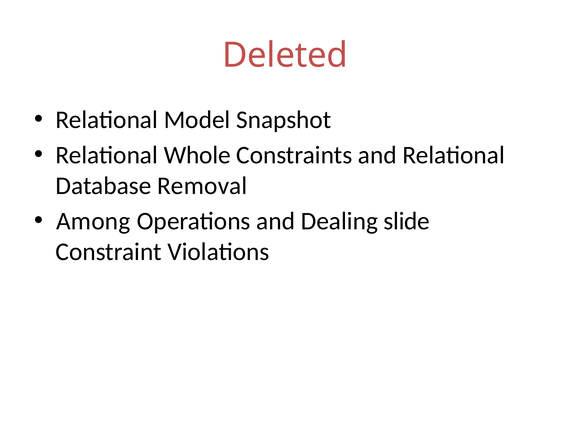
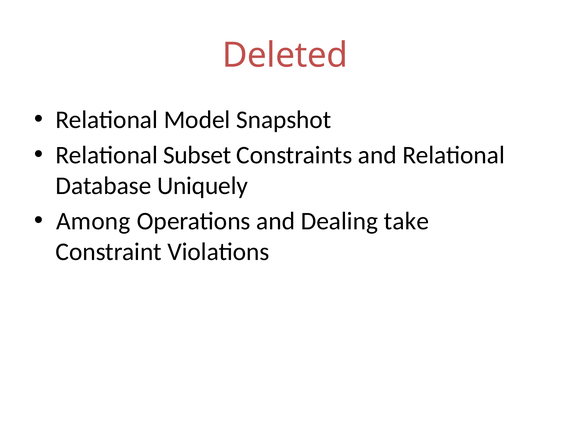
Whole: Whole -> Subset (197, 155)
Removal: Removal -> Uniquely (202, 185)
slide: slide -> take (406, 221)
